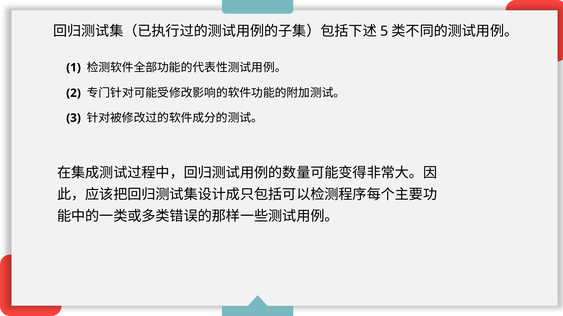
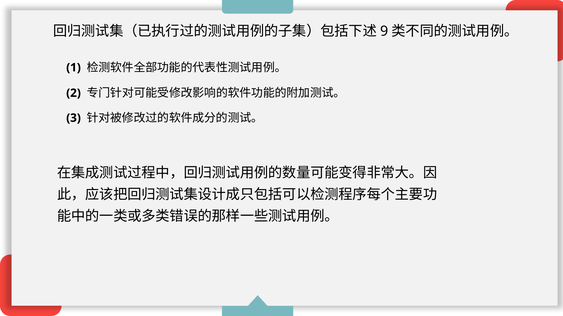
5: 5 -> 9 (384, 31)
